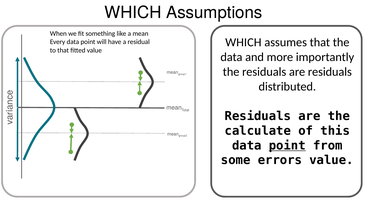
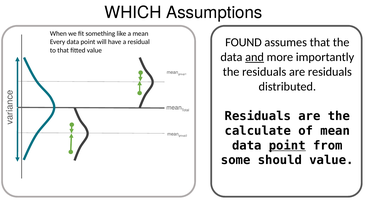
WHICH: WHICH -> FOUND (243, 42)
and underline: none -> present (255, 57)
of this: this -> mean (335, 130)
errors: errors -> should (280, 160)
